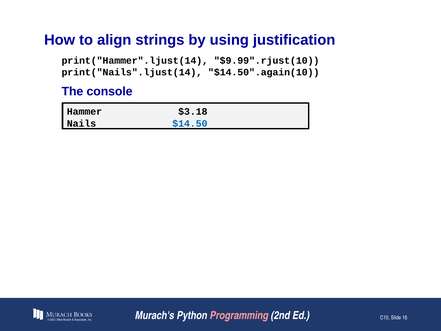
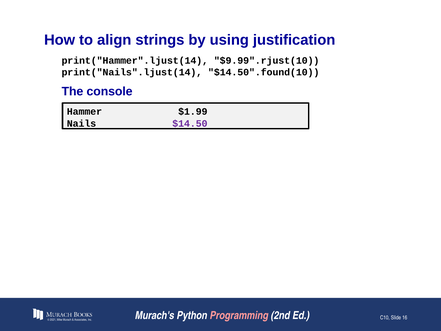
$14.50".again(10: $14.50".again(10 -> $14.50".found(10 (264, 72)
$3.18: $3.18 -> $1.99 (193, 112)
$14.50 colour: blue -> purple (190, 123)
